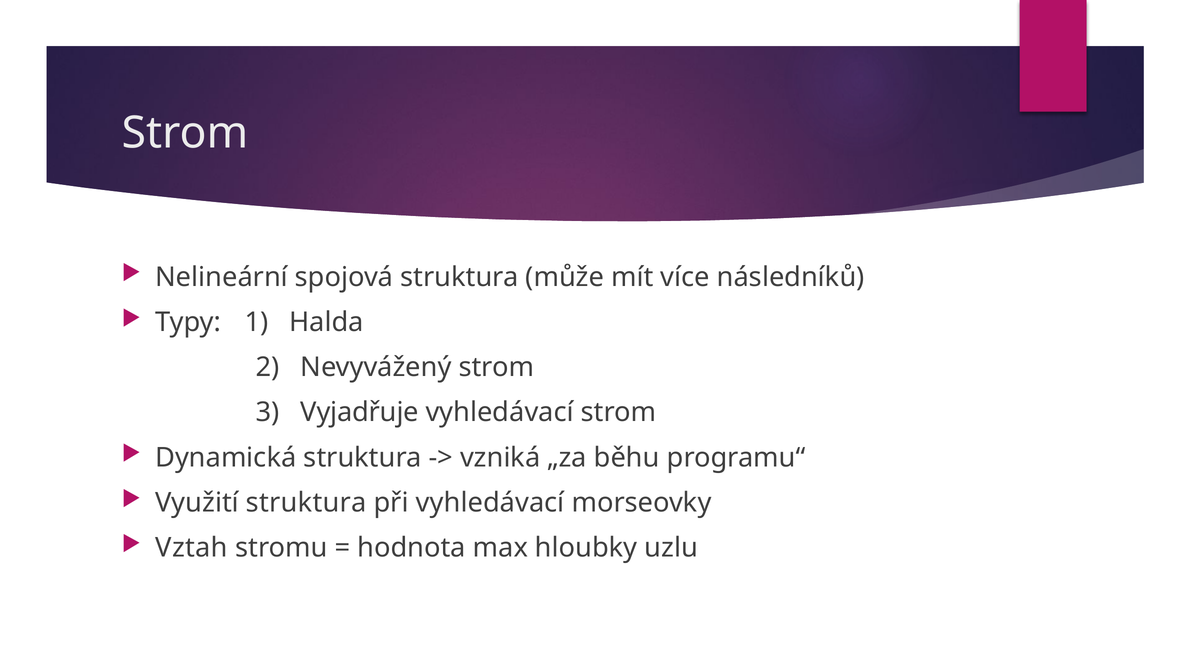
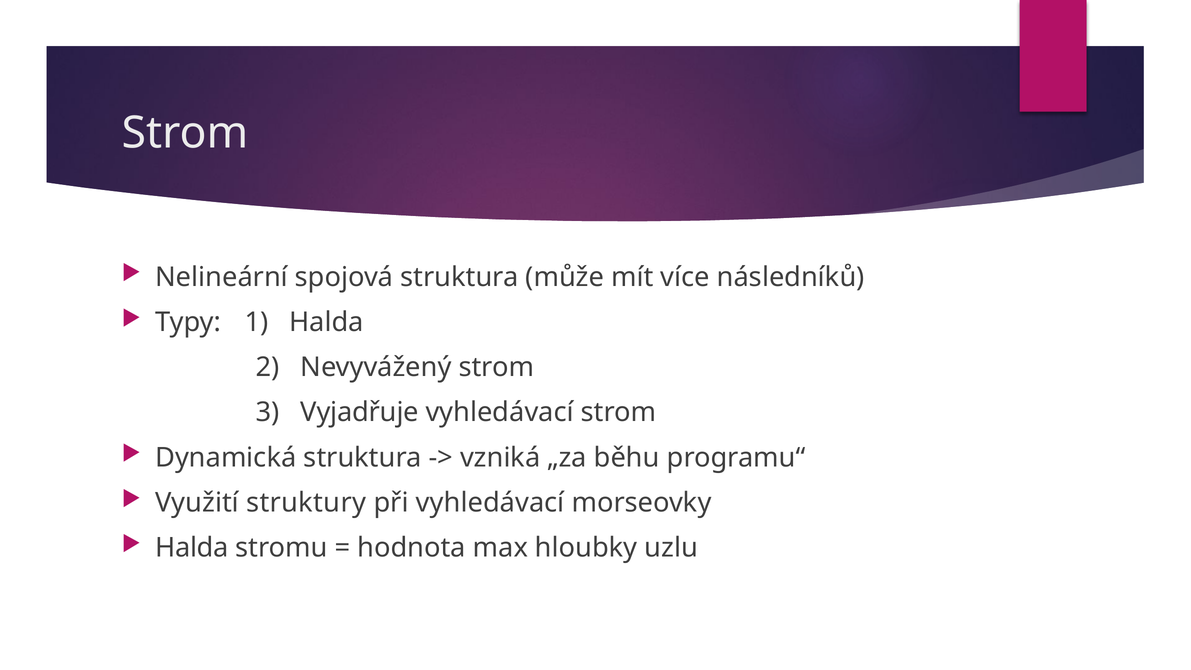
Využití struktura: struktura -> struktury (306, 503)
Vztah: Vztah -> Halda (192, 548)
